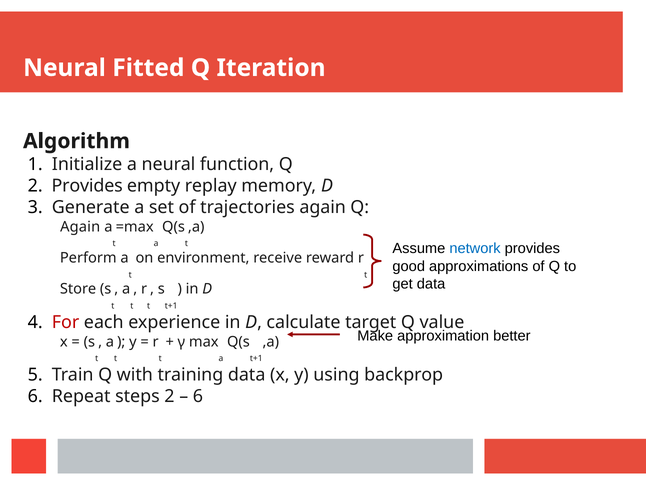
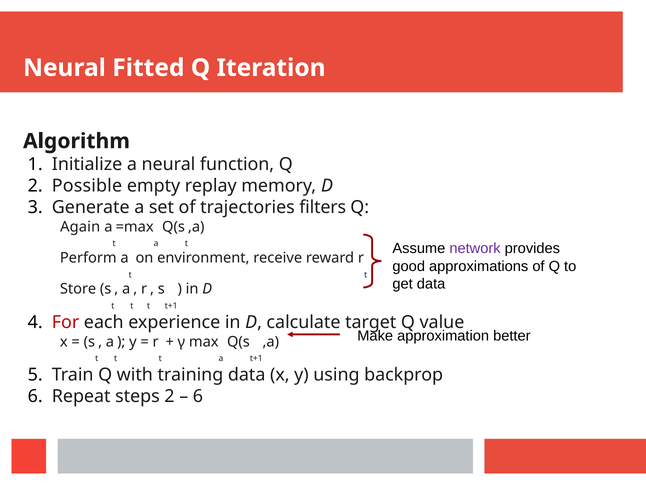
2 Provides: Provides -> Possible (87, 186)
trajectories again: again -> filters (323, 207)
network colour: blue -> purple (475, 248)
